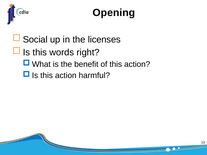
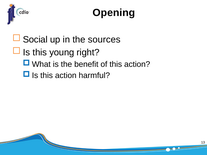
licenses: licenses -> sources (104, 40)
words: words -> young (62, 52)
